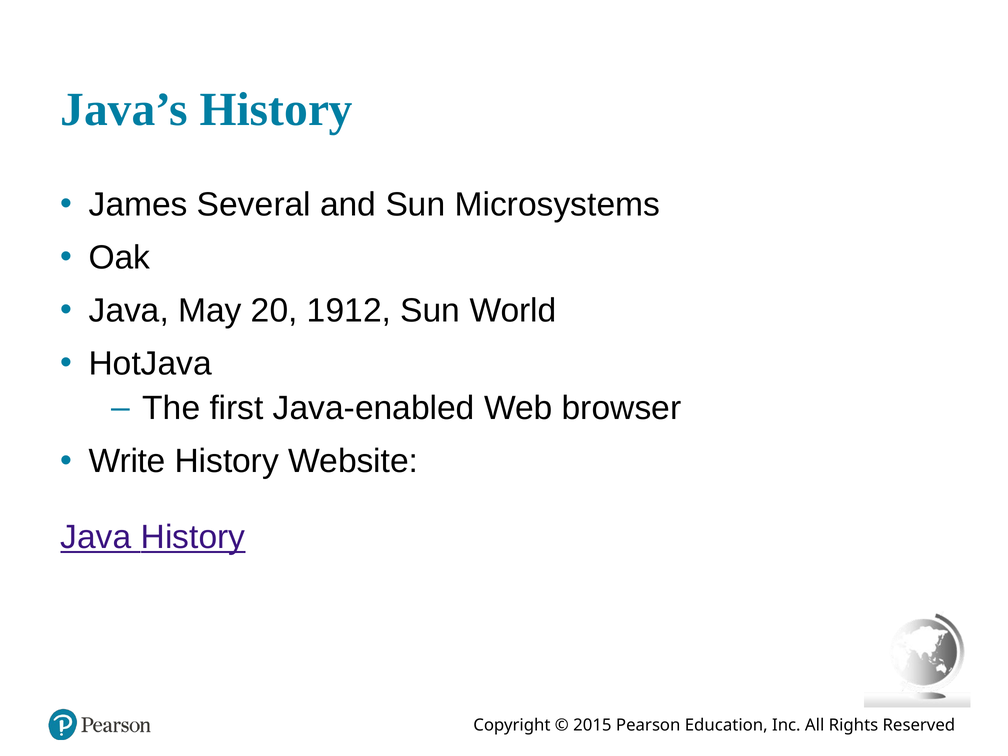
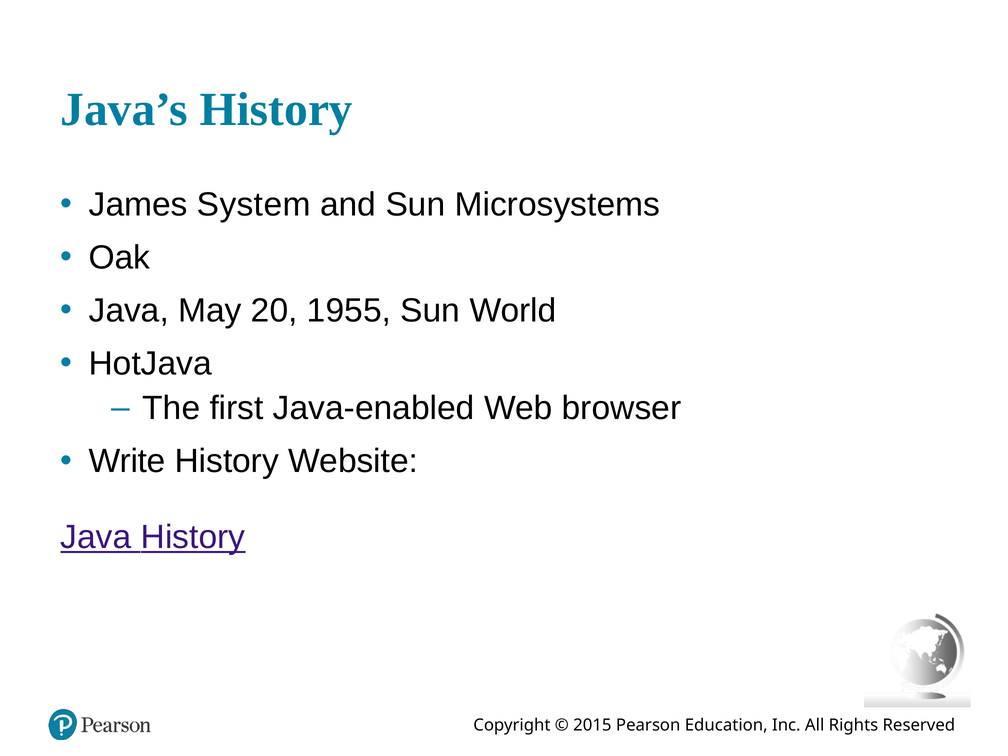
Several: Several -> System (254, 204)
1912: 1912 -> 1955 (349, 311)
